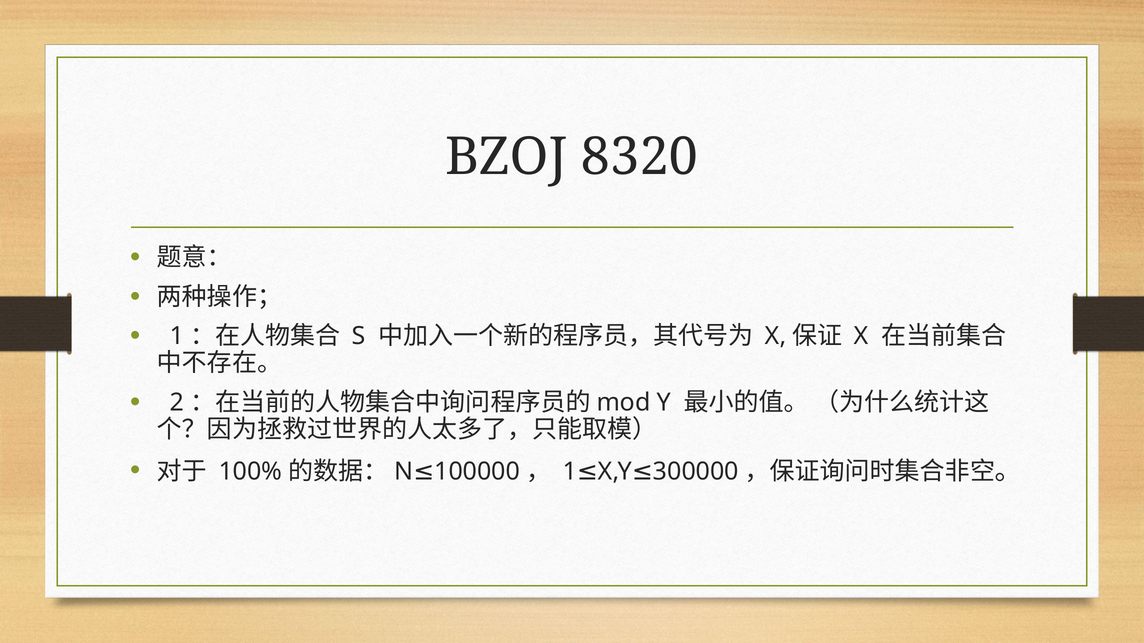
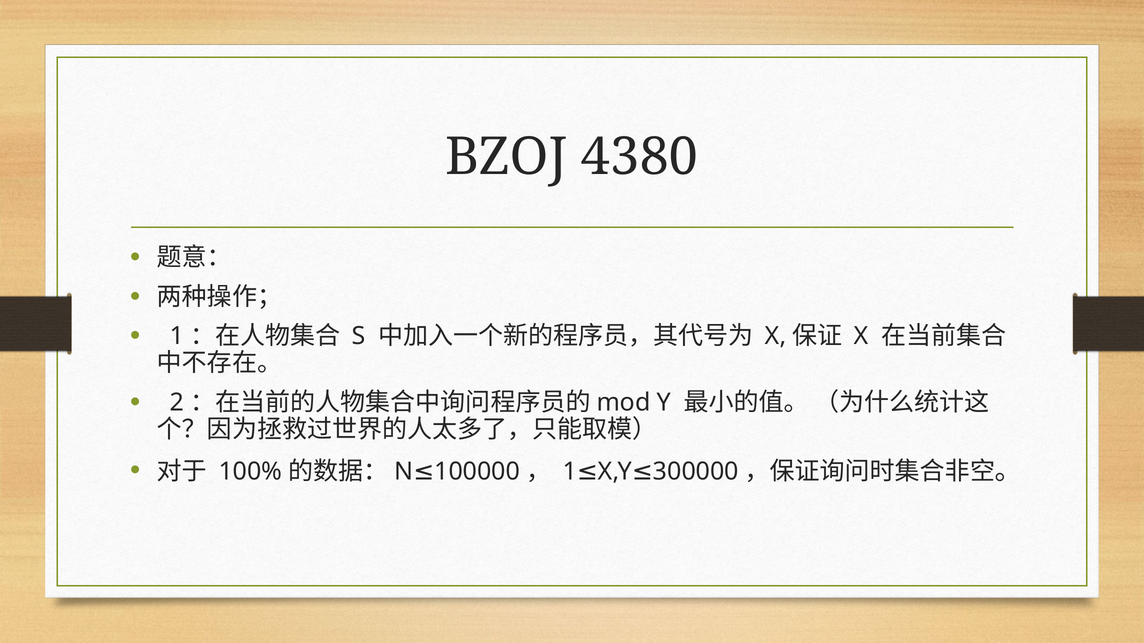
8320: 8320 -> 4380 (640, 157)
